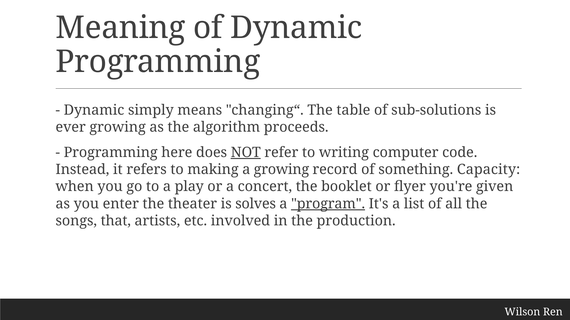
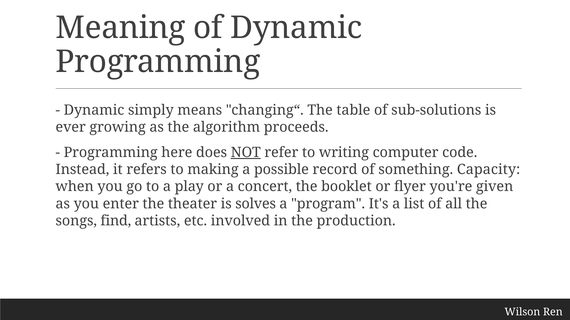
a growing: growing -> possible (281, 170)
program underline: present -> none (328, 204)
that: that -> find (116, 221)
